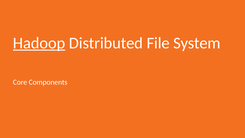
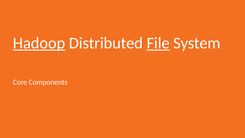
File underline: none -> present (158, 43)
